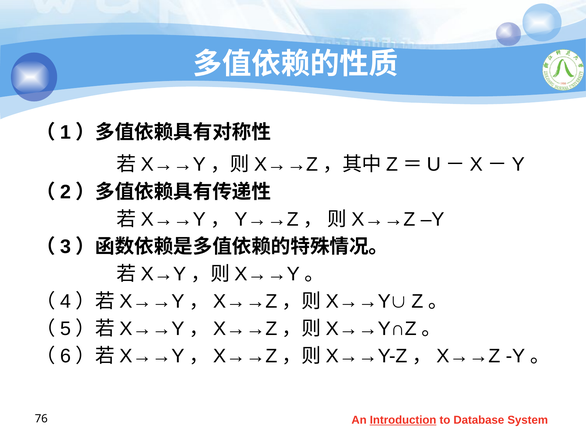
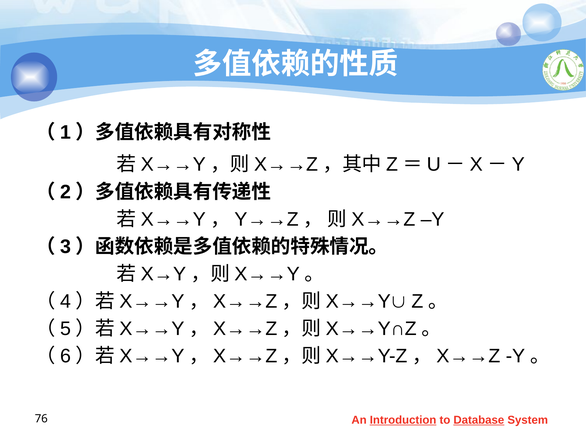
Database underline: none -> present (479, 420)
